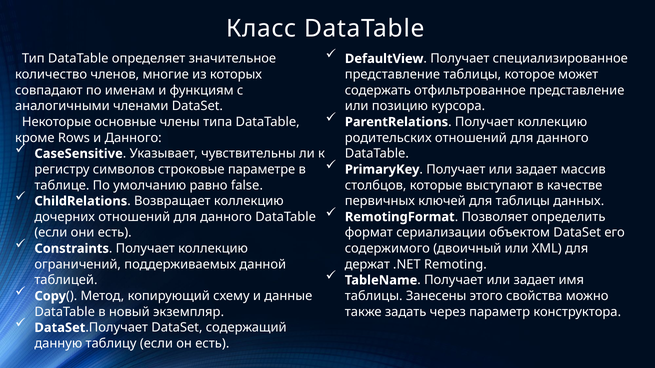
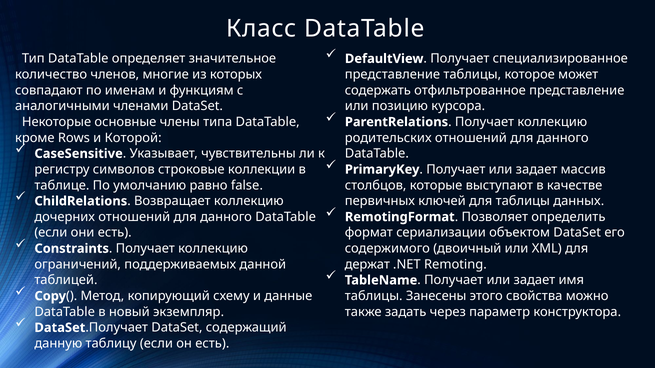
и Данного: Данного -> Которой (133, 138)
параметре: параметре -> коллекции (262, 170)
